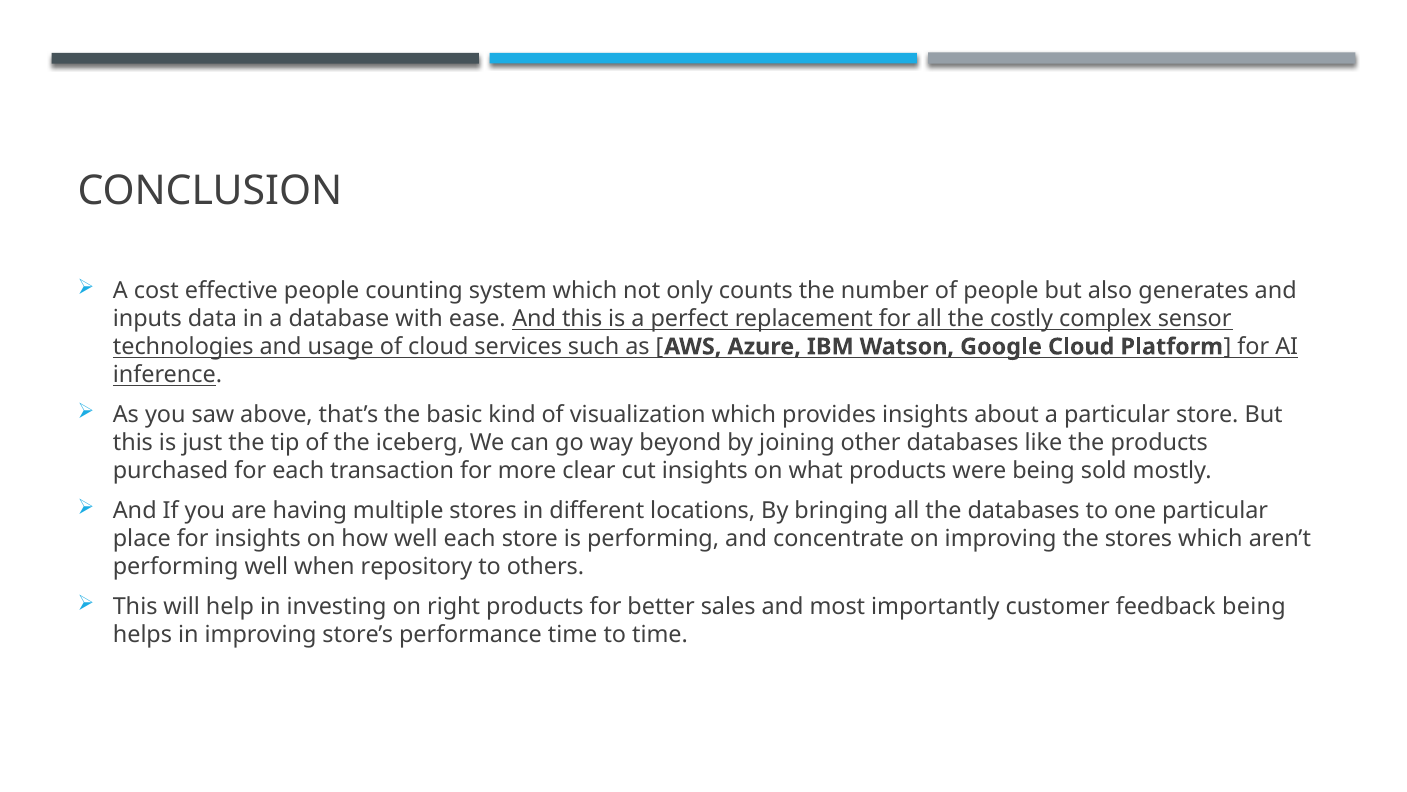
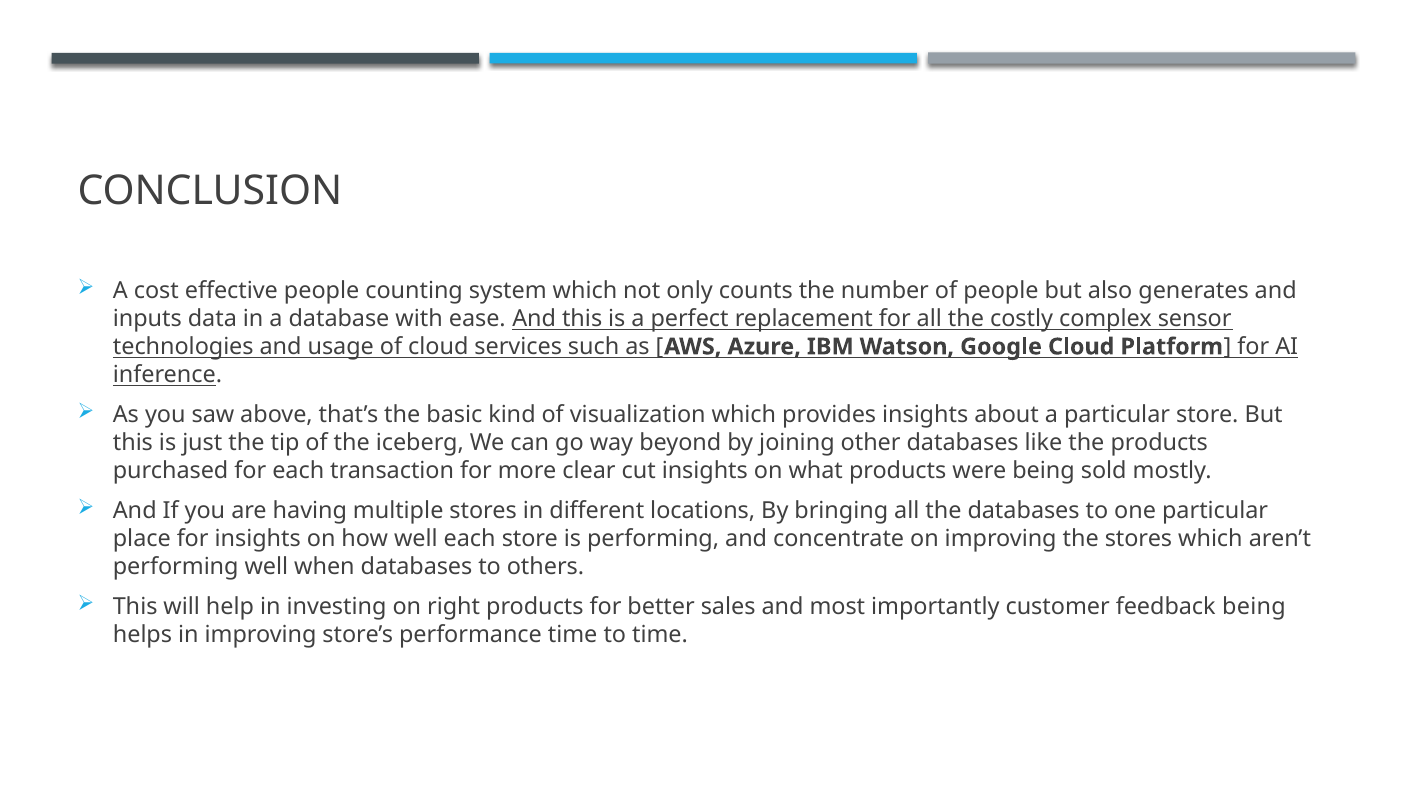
when repository: repository -> databases (417, 566)
